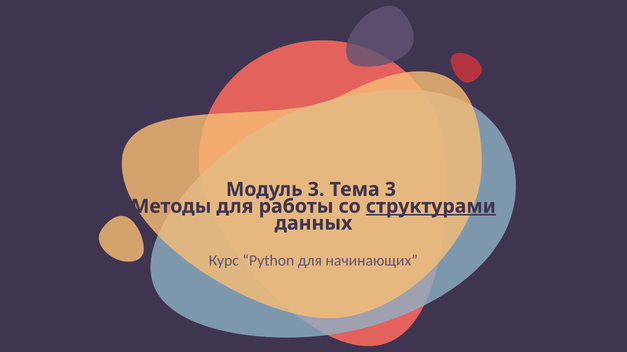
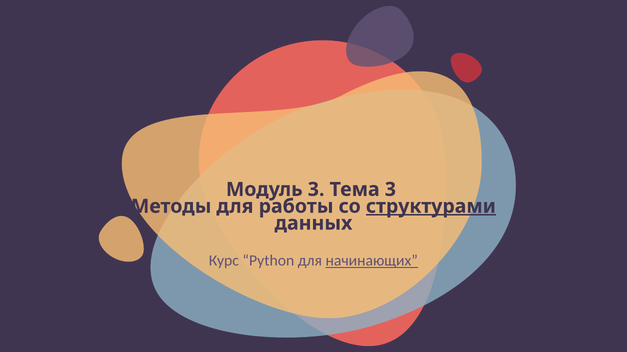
начинающих underline: none -> present (372, 261)
